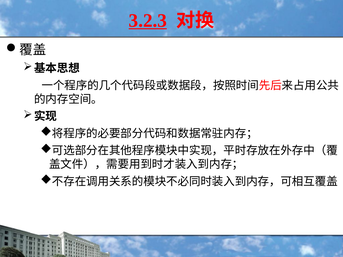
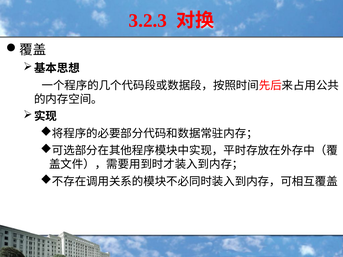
3.2.3 underline: present -> none (148, 21)
